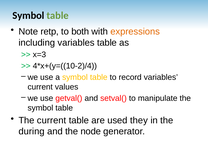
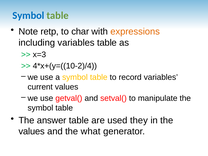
Symbol colour: black -> blue (28, 15)
both: both -> char (80, 32)
The current: current -> answer (52, 120)
during: during -> values (32, 131)
node: node -> what (91, 131)
